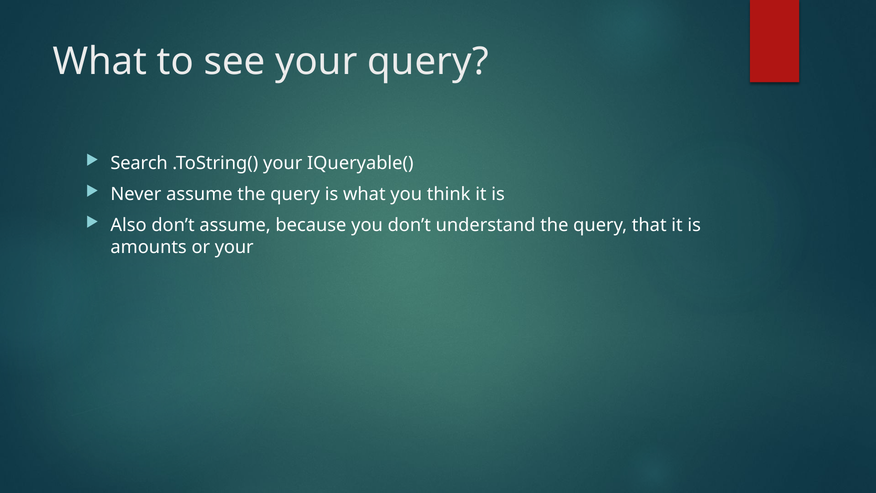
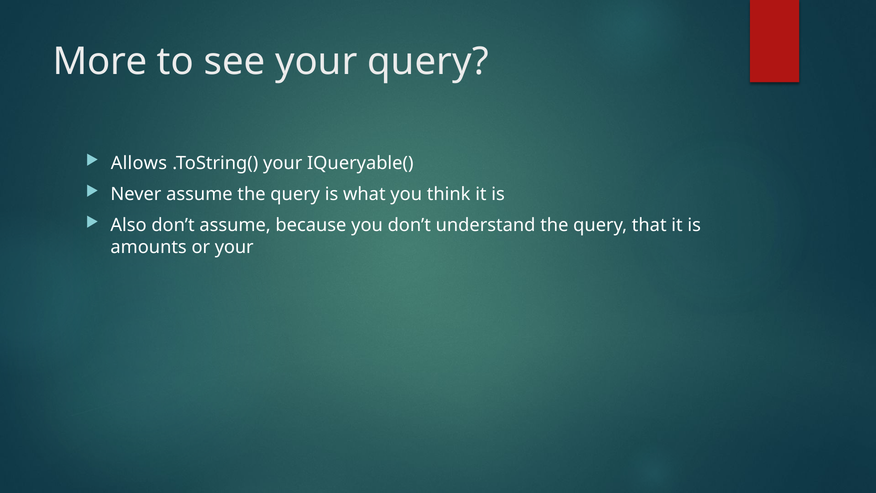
What: What -> More (100, 62)
Search: Search -> Allows (139, 163)
